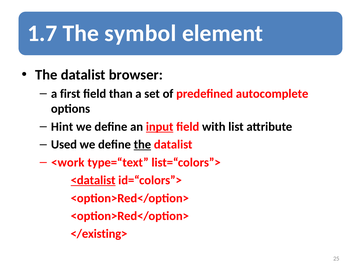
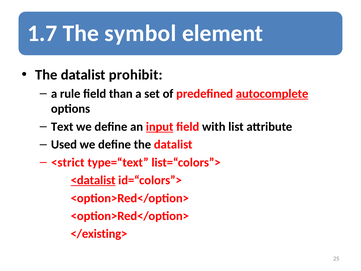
browser: browser -> prohibit (136, 75)
first: first -> rule (70, 94)
autocomplete underline: none -> present (272, 94)
Hint: Hint -> Text (62, 127)
the underline: present -> none (142, 144)
<work: <work -> <strict (68, 162)
